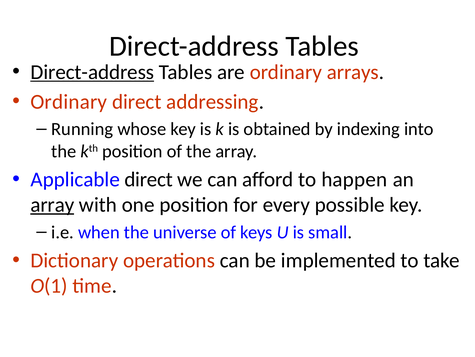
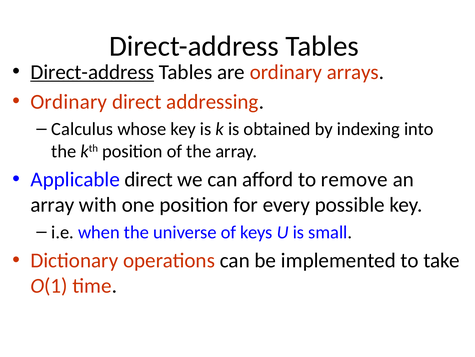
Running: Running -> Calculus (82, 129)
happen: happen -> remove (354, 179)
array underline: present -> none (52, 204)
